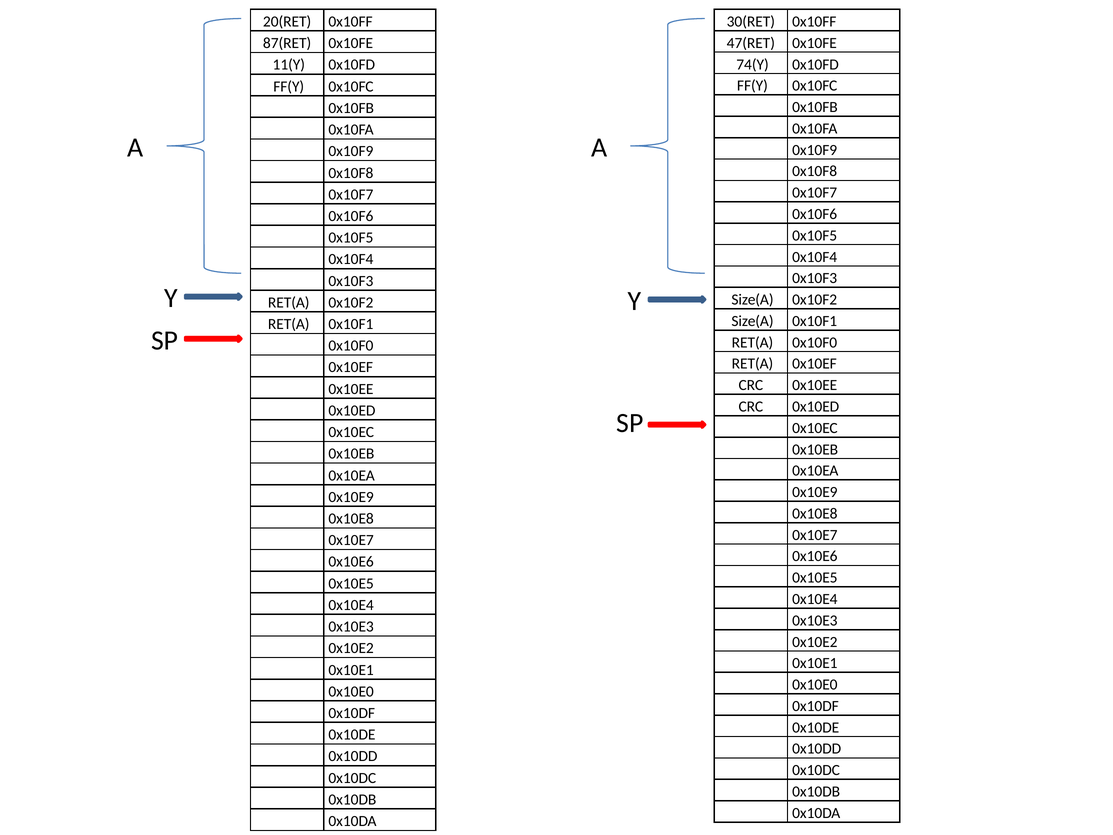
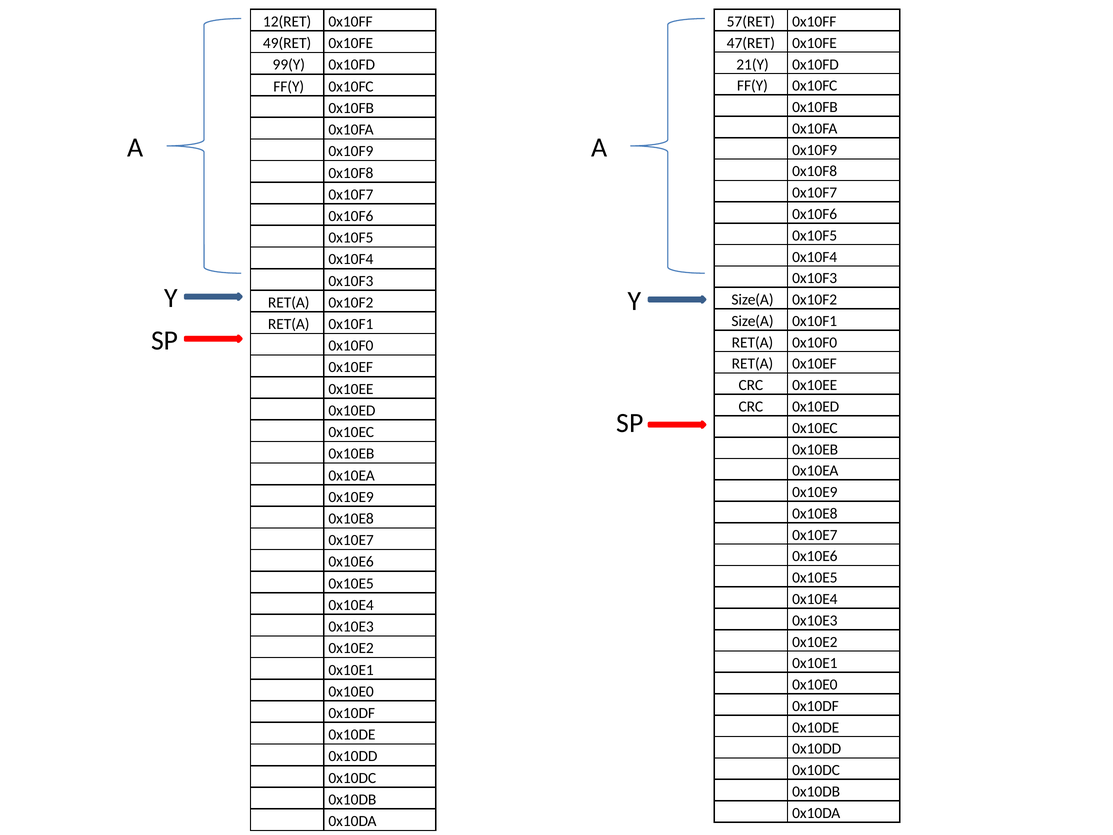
20(RET: 20(RET -> 12(RET (287, 22)
30(RET: 30(RET -> 57(RET (751, 22)
87(RET: 87(RET -> 49(RET (287, 43)
74(Y: 74(Y -> 21(Y (753, 64)
11(Y: 11(Y -> 99(Y (289, 65)
